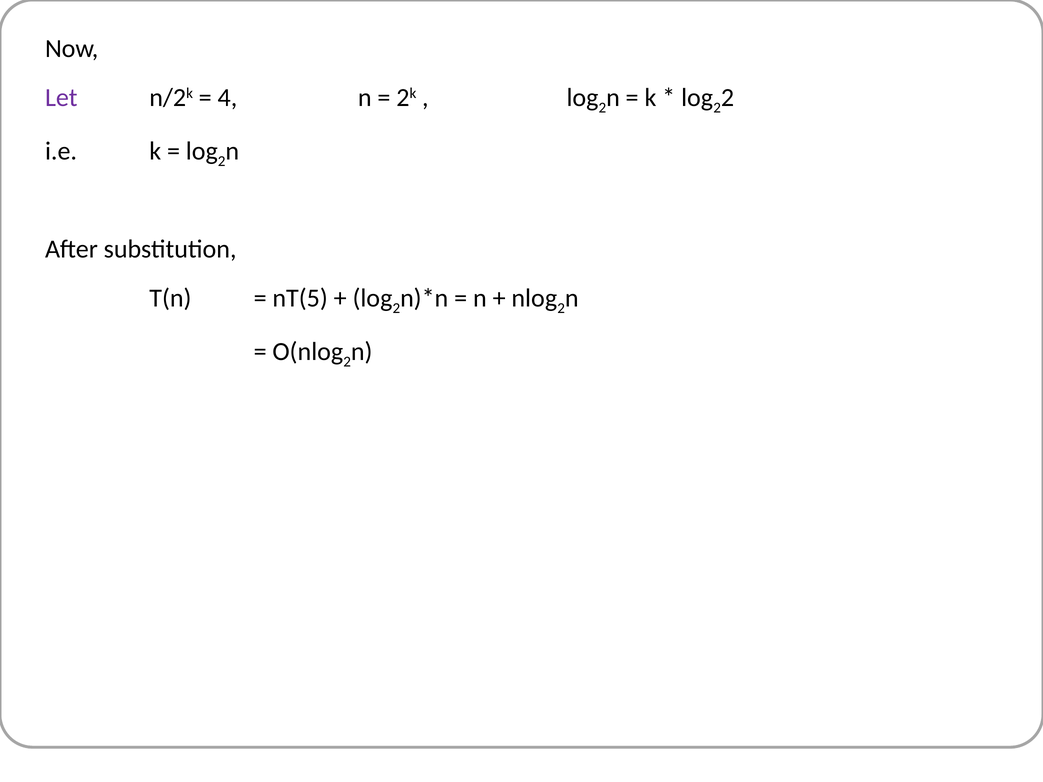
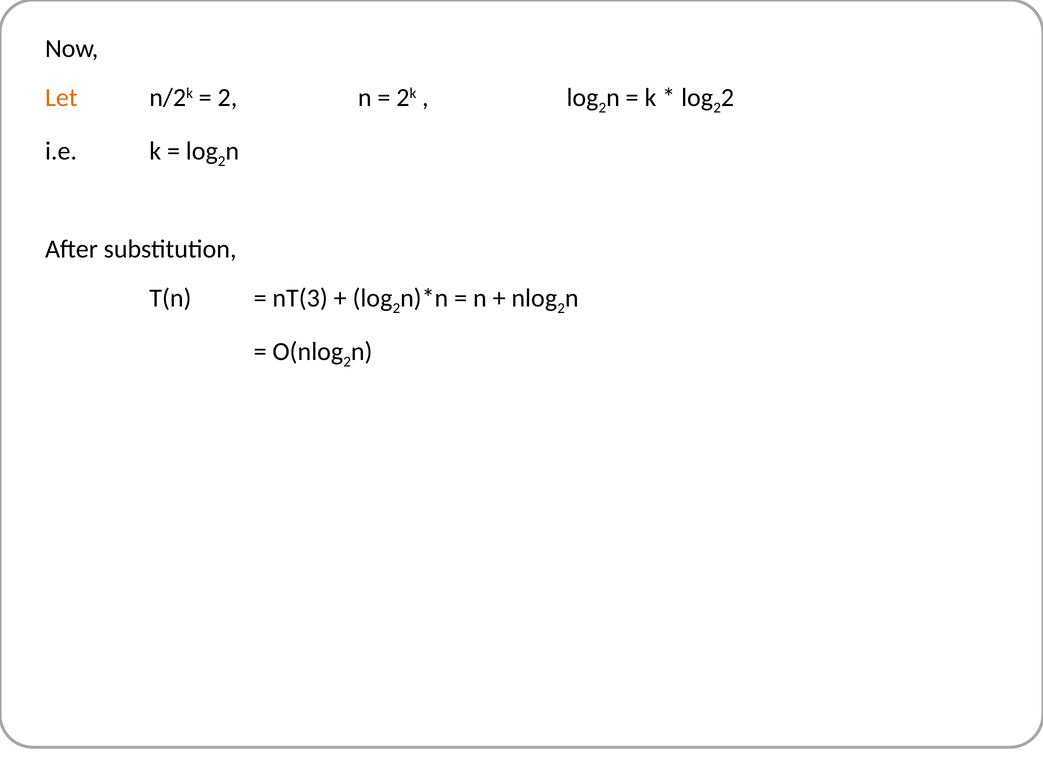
Let colour: purple -> orange (61, 98)
4: 4 -> 2 (227, 98)
nT(5: nT(5 -> nT(3 (300, 298)
